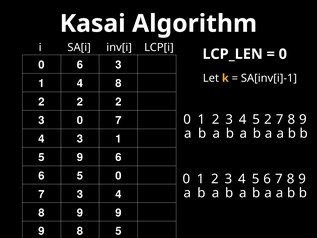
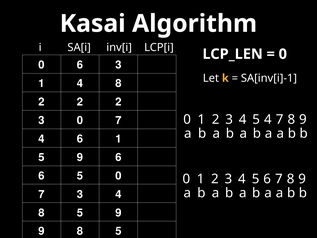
5 2: 2 -> 4 (268, 119)
4 3: 3 -> 6 (80, 139)
9: 9 -> 5 (80, 213)
